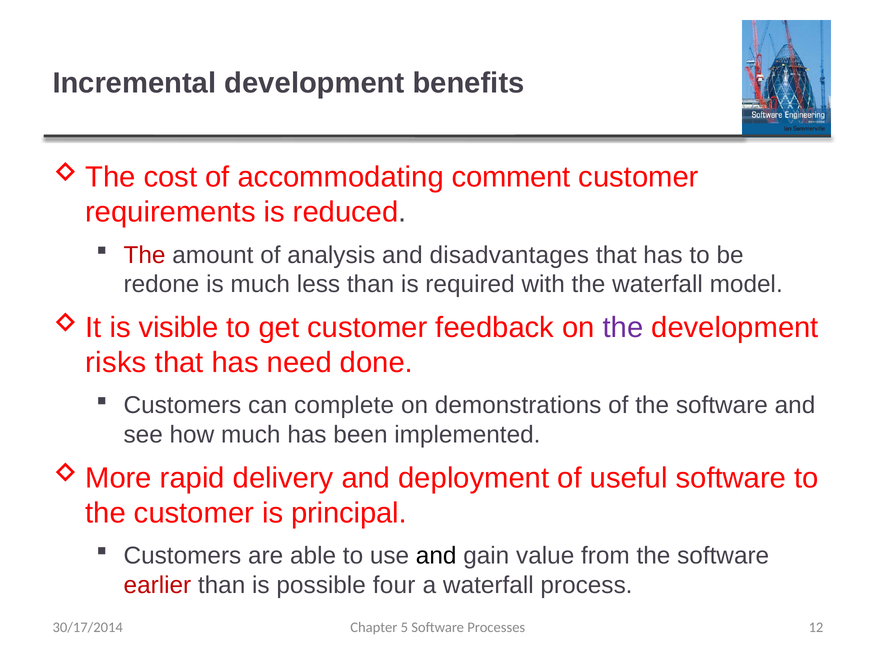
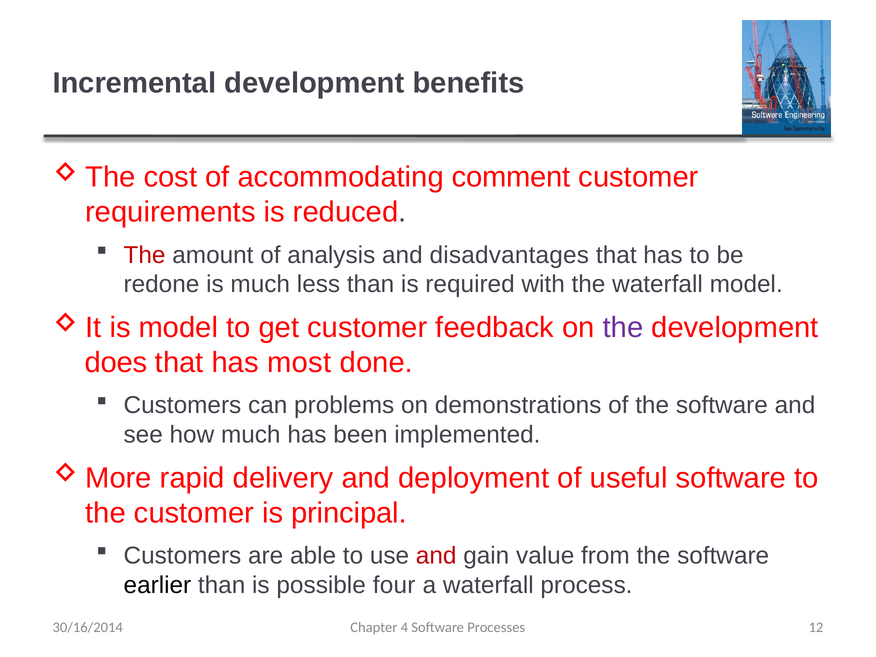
is visible: visible -> model (178, 328)
risks: risks -> does (116, 363)
need: need -> most (299, 363)
complete: complete -> problems (344, 405)
and colour: black -> red (436, 556)
earlier colour: red -> black (157, 585)
30/17/2014: 30/17/2014 -> 30/16/2014 (88, 627)
5: 5 -> 4 (404, 627)
